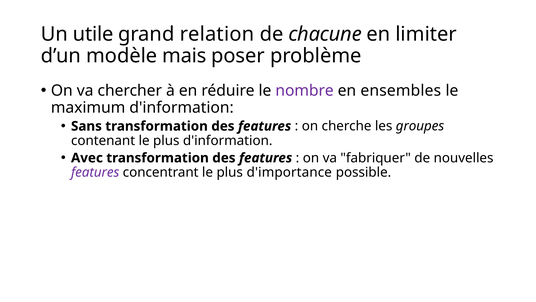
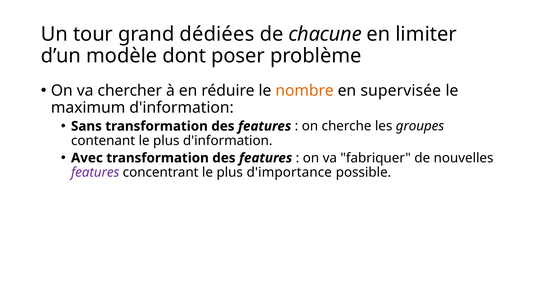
utile: utile -> tour (93, 34)
relation: relation -> dédiées (217, 34)
mais: mais -> dont (184, 56)
nombre colour: purple -> orange (305, 91)
ensembles: ensembles -> supervisée (401, 91)
